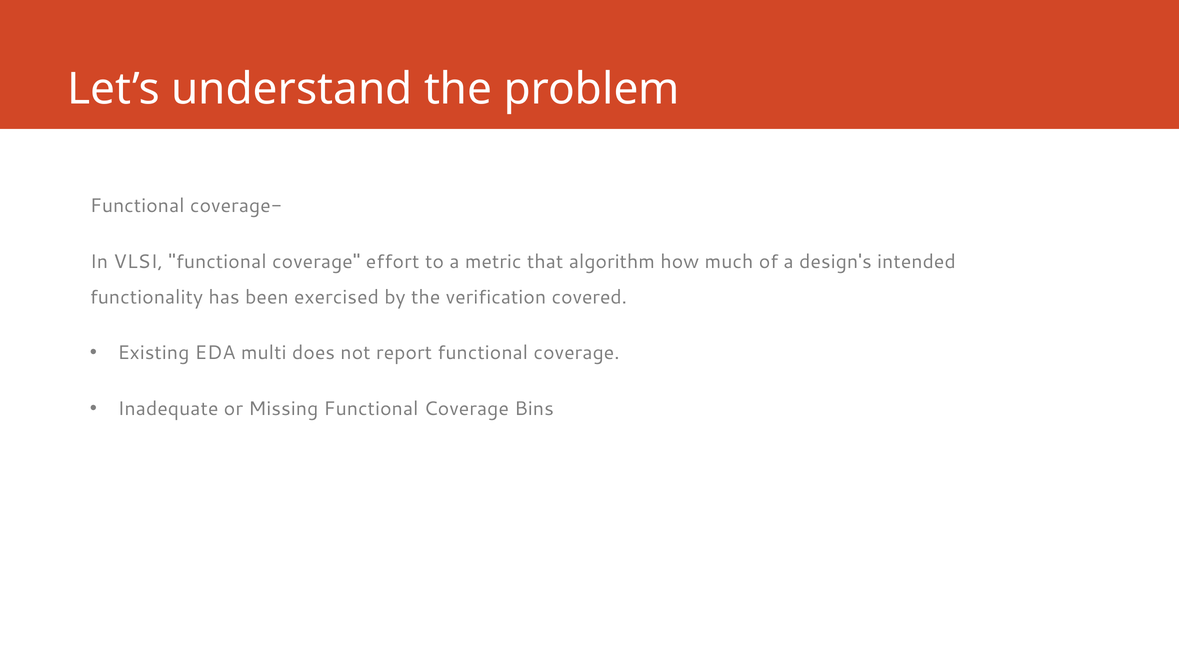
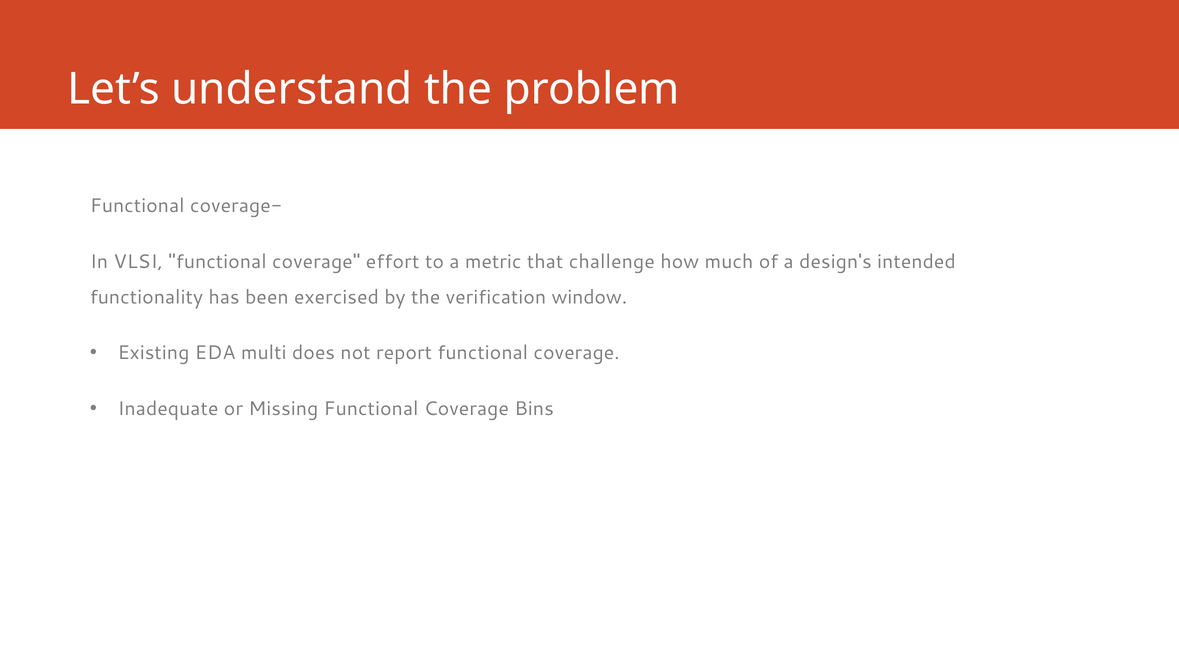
algorithm: algorithm -> challenge (612, 262)
covered: covered -> window (589, 297)
